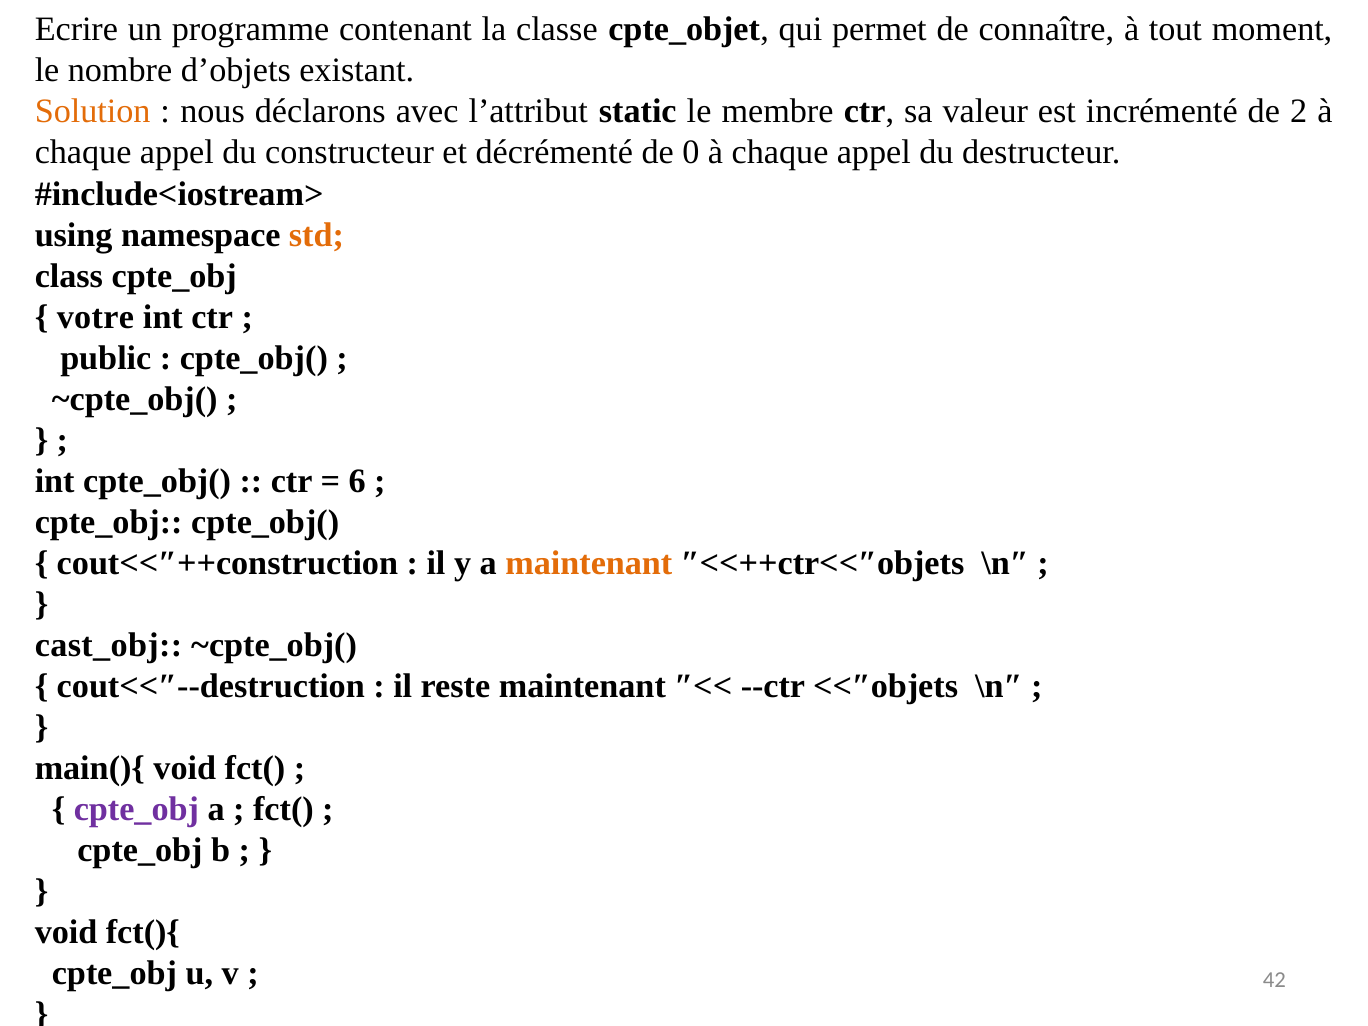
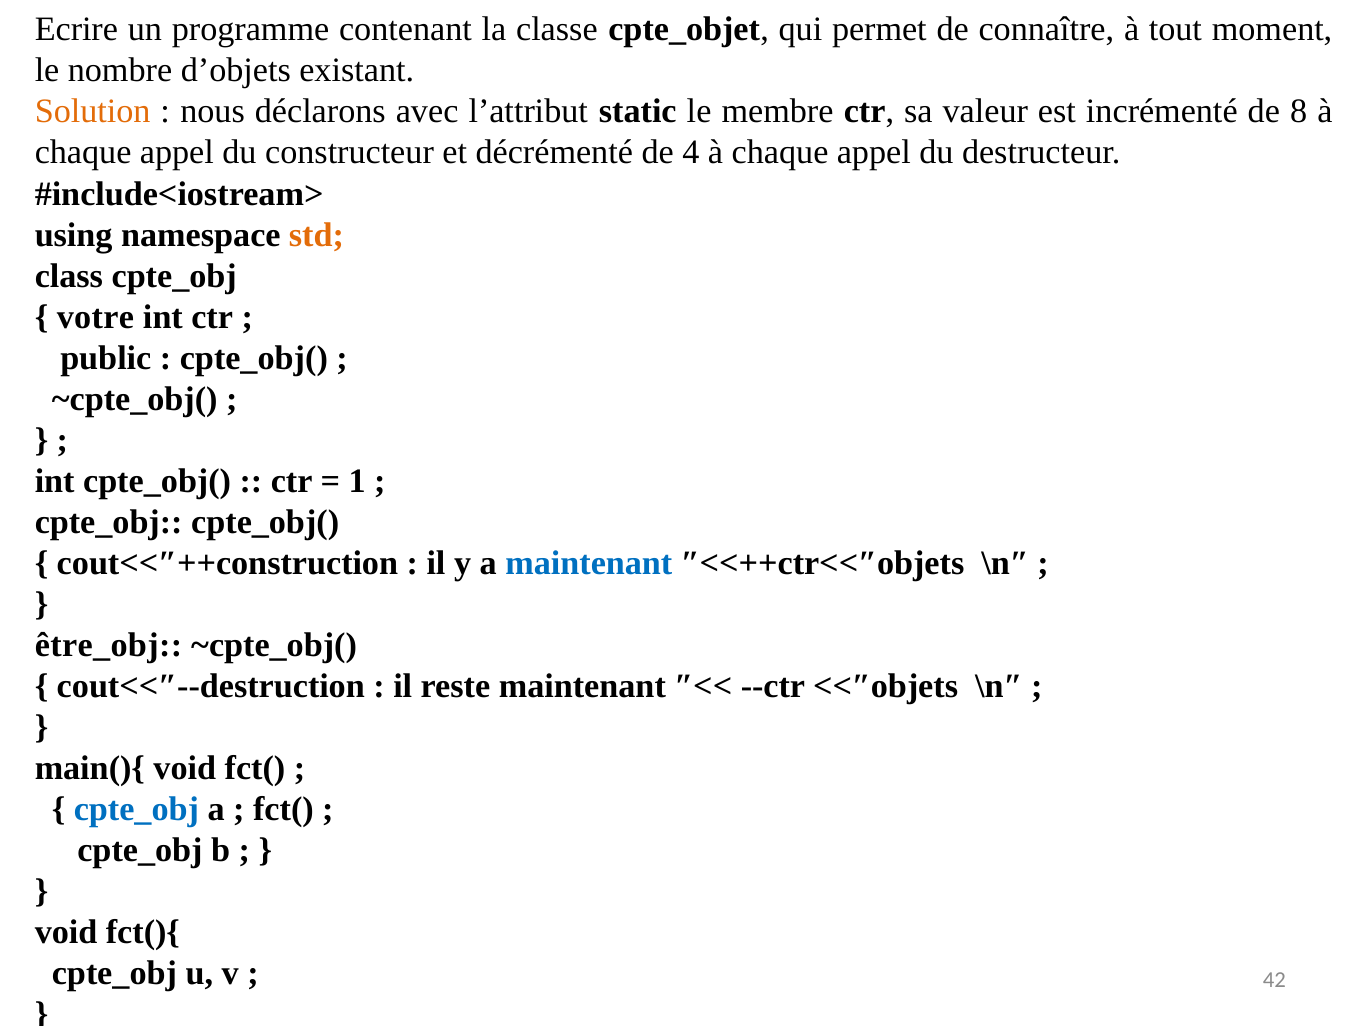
2: 2 -> 8 (1299, 112)
0: 0 -> 4 (691, 153)
6: 6 -> 1 (357, 481)
maintenant colour: orange -> blue (589, 563)
cast_obj: cast_obj -> être_obj (109, 645)
cpte_obj colour: purple -> blue (136, 809)
